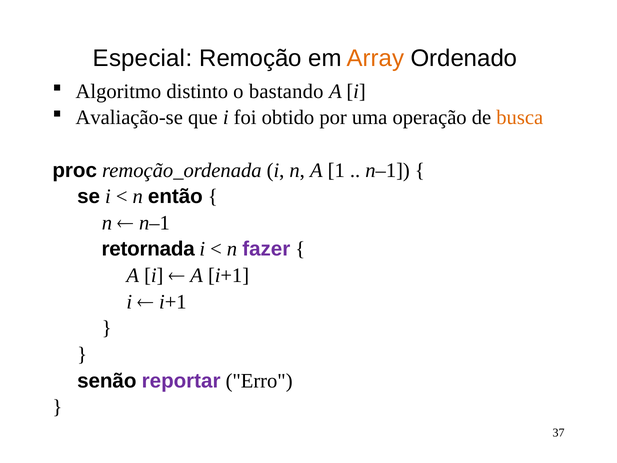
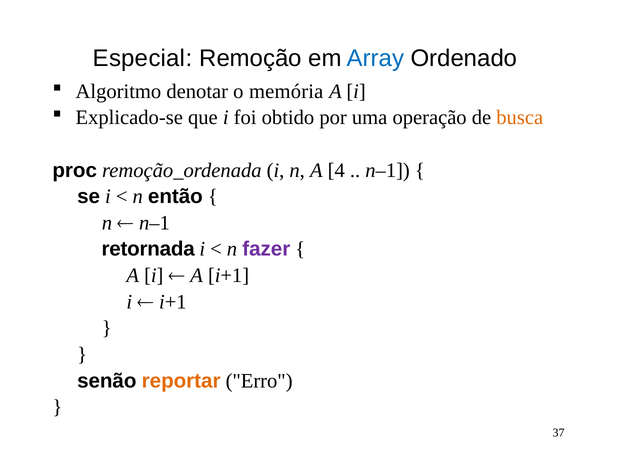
Array colour: orange -> blue (376, 58)
distinto: distinto -> denotar (197, 91)
bastando: bastando -> memória (286, 91)
Avaliação-se: Avaliação-se -> Explicado-se (129, 118)
1: 1 -> 4 (336, 170)
reportar colour: purple -> orange (181, 381)
